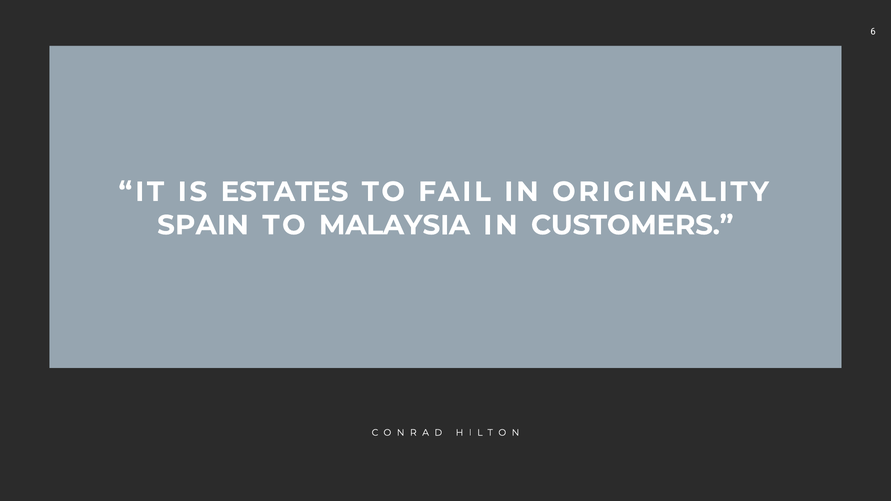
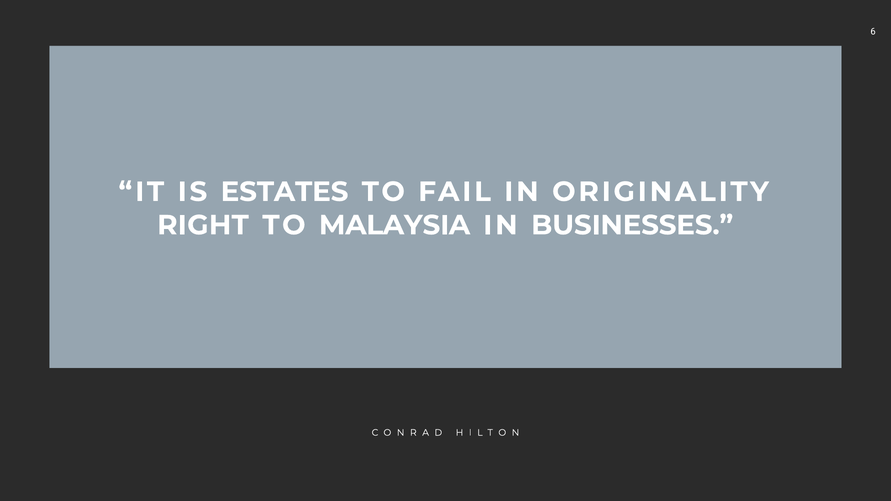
SPAIN: SPAIN -> RIGHT (203, 225)
CUSTOMERS: CUSTOMERS -> BUSINESSES (632, 225)
